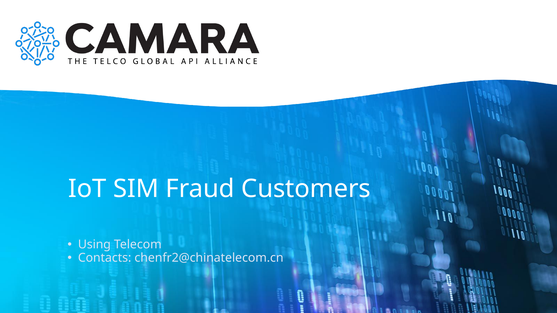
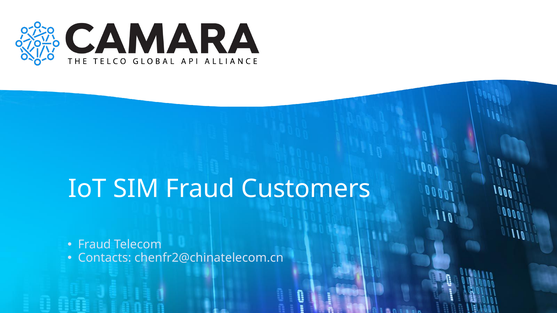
Using: Using -> Fraud (94, 245)
